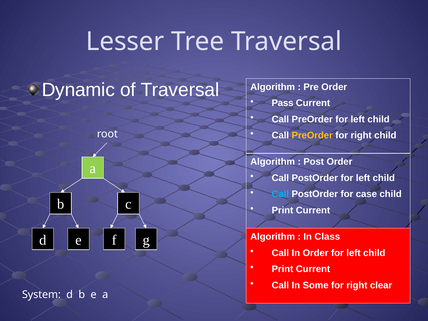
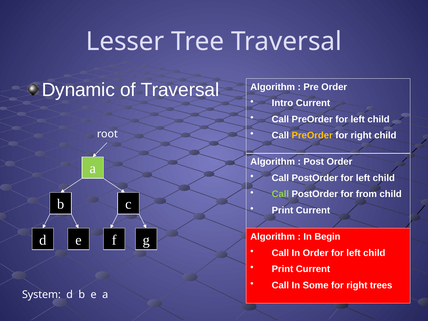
Pass: Pass -> Intro (282, 103)
Call colour: light blue -> light green (280, 194)
case: case -> from (366, 194)
Class: Class -> Begin (327, 237)
clear: clear -> trees (381, 285)
